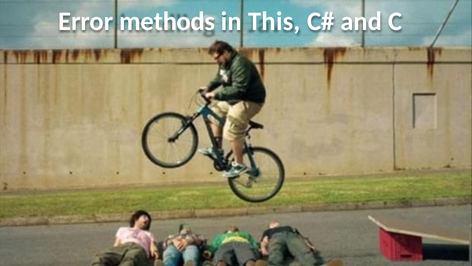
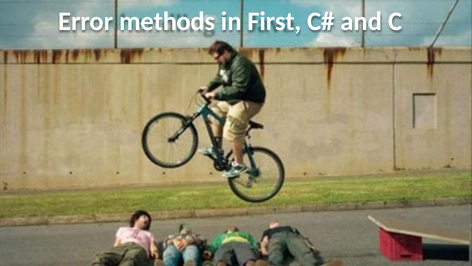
This: This -> First (275, 22)
